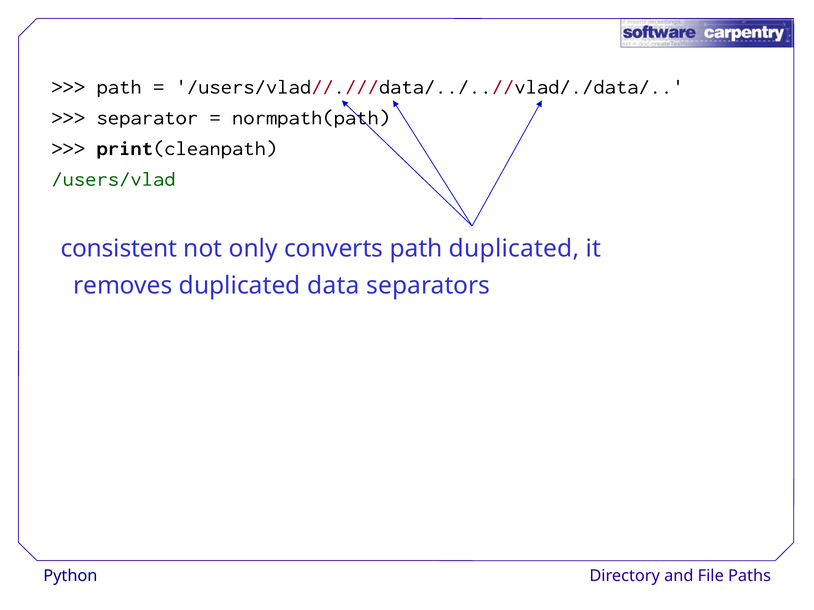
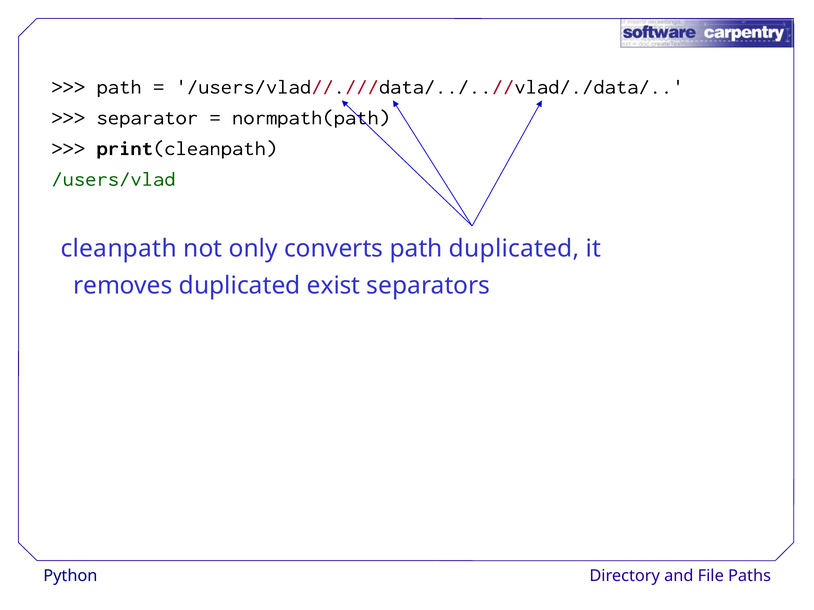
consistent: consistent -> cleanpath (119, 249)
data: data -> exist (334, 286)
